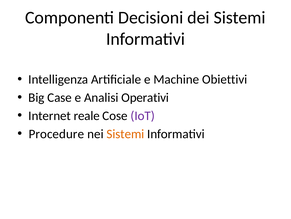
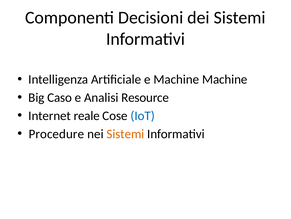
Machine Obiettivi: Obiettivi -> Machine (225, 79)
Case: Case -> Caso (60, 97)
Operativi: Operativi -> Resource (145, 97)
IoT colour: purple -> blue (143, 115)
